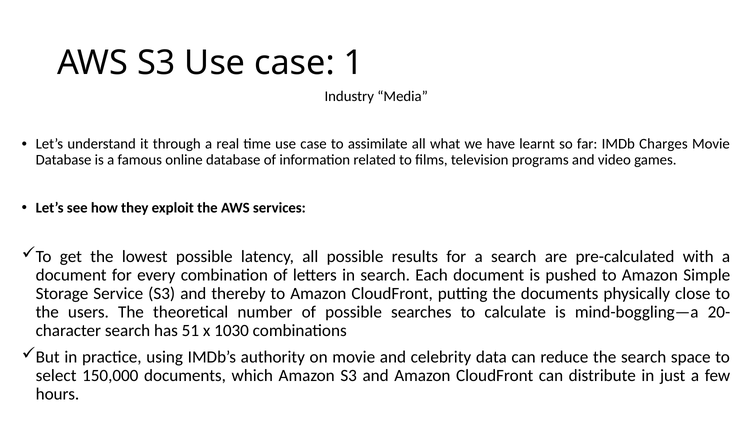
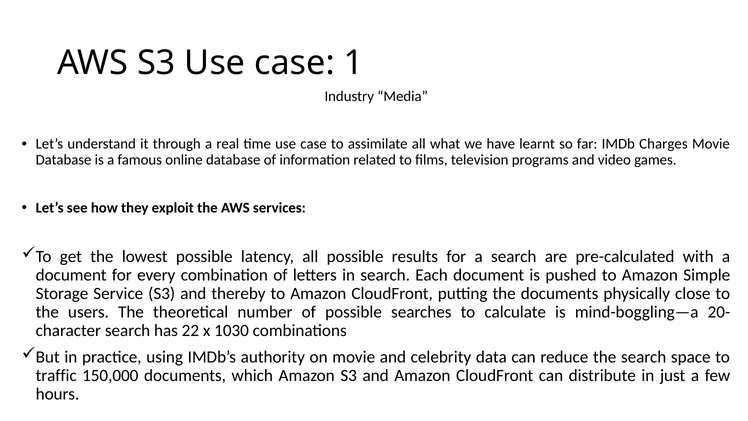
51: 51 -> 22 (190, 330)
select: select -> traffic (56, 375)
